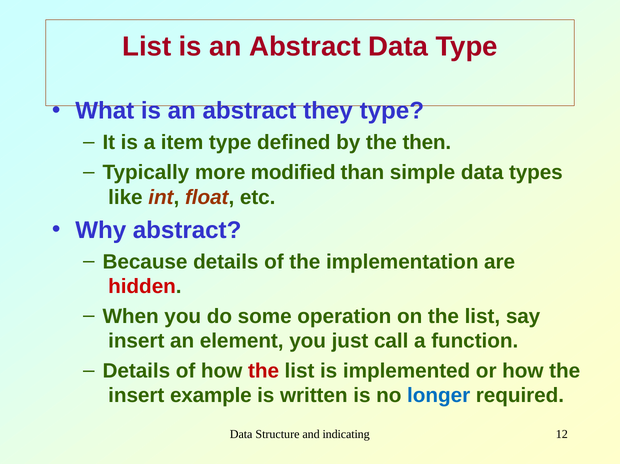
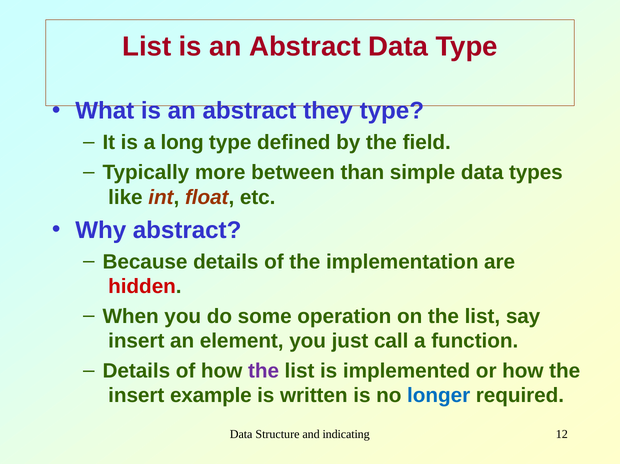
item: item -> long (182, 143)
then: then -> field (427, 143)
modified: modified -> between (293, 173)
the colour: red -> purple (264, 371)
